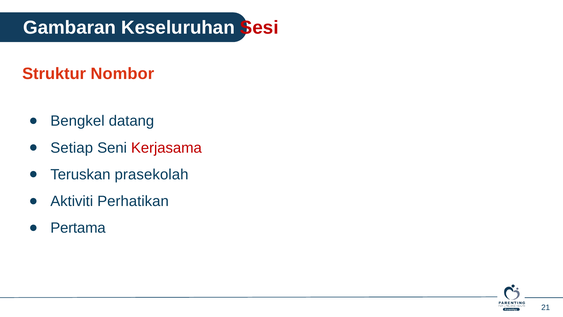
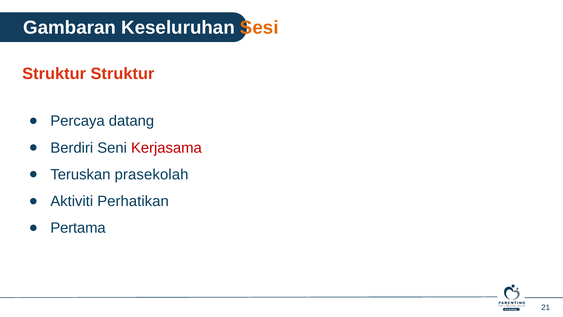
Sesi colour: red -> orange (259, 28)
Struktur Nombor: Nombor -> Struktur (122, 74)
Bengkel: Bengkel -> Percaya (78, 121)
Setiap: Setiap -> Berdiri (72, 148)
